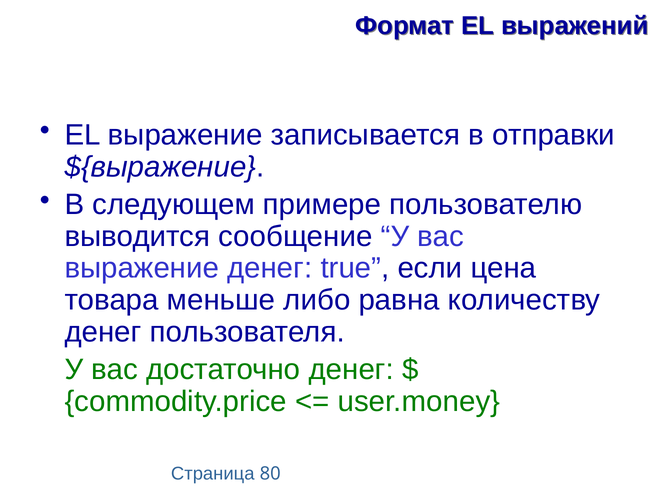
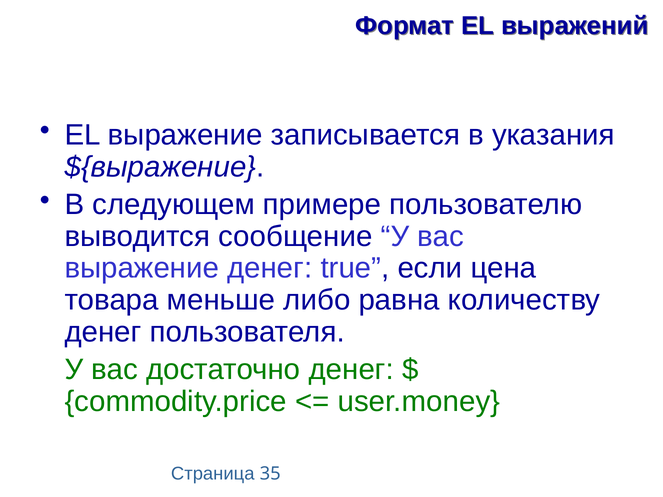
отправки: отправки -> указания (553, 135)
80: 80 -> 35 (270, 474)
